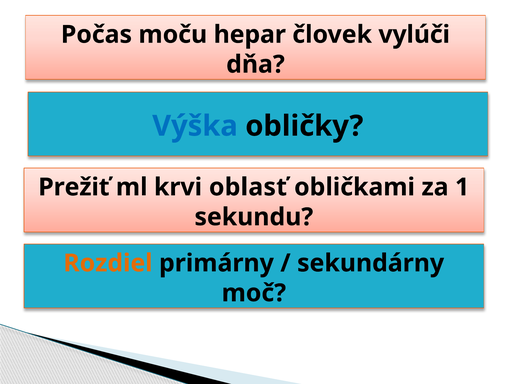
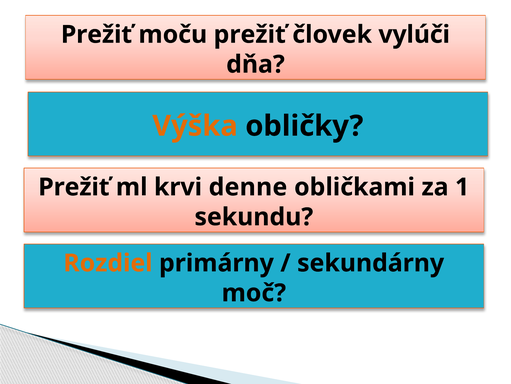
Počas: Počas -> Prežiť (97, 34)
moču hepar: hepar -> prežiť (250, 34)
Výška colour: blue -> orange (195, 126)
oblasť: oblasť -> denne (248, 187)
